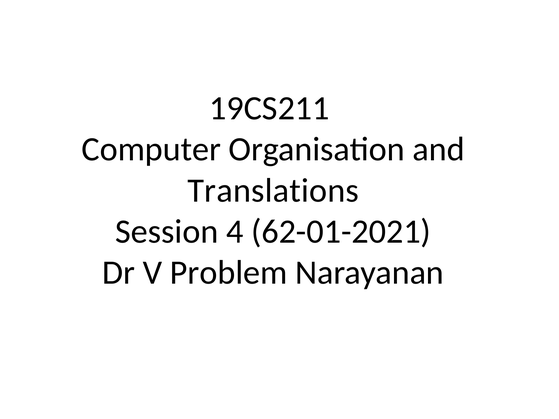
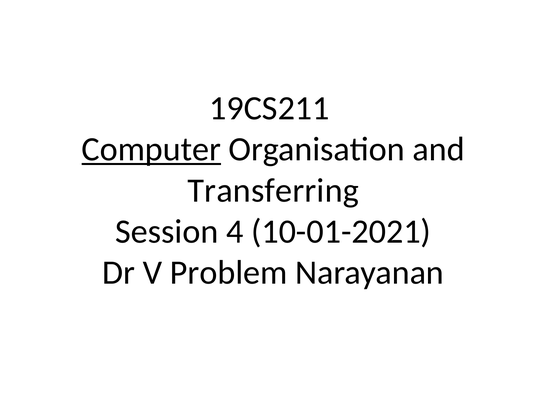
Computer underline: none -> present (151, 149)
Translations: Translations -> Transferring (273, 191)
62-01-2021: 62-01-2021 -> 10-01-2021 (341, 232)
